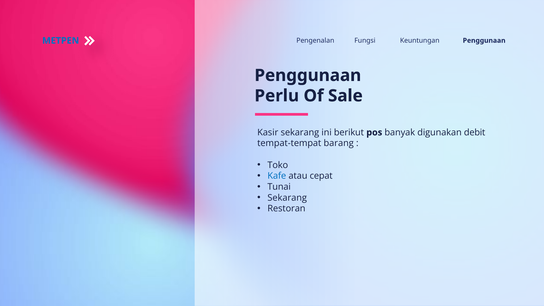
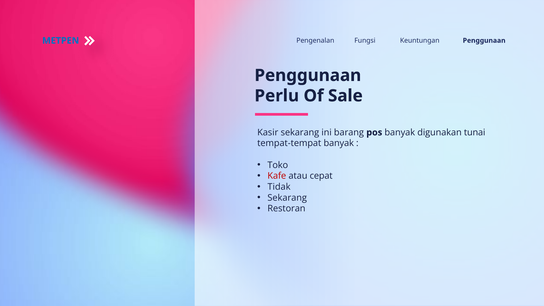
berikut: berikut -> barang (349, 132)
debit: debit -> tunai (475, 132)
tempat-tempat barang: barang -> banyak (339, 143)
Kafe colour: blue -> red (277, 176)
Tunai: Tunai -> Tidak (279, 187)
